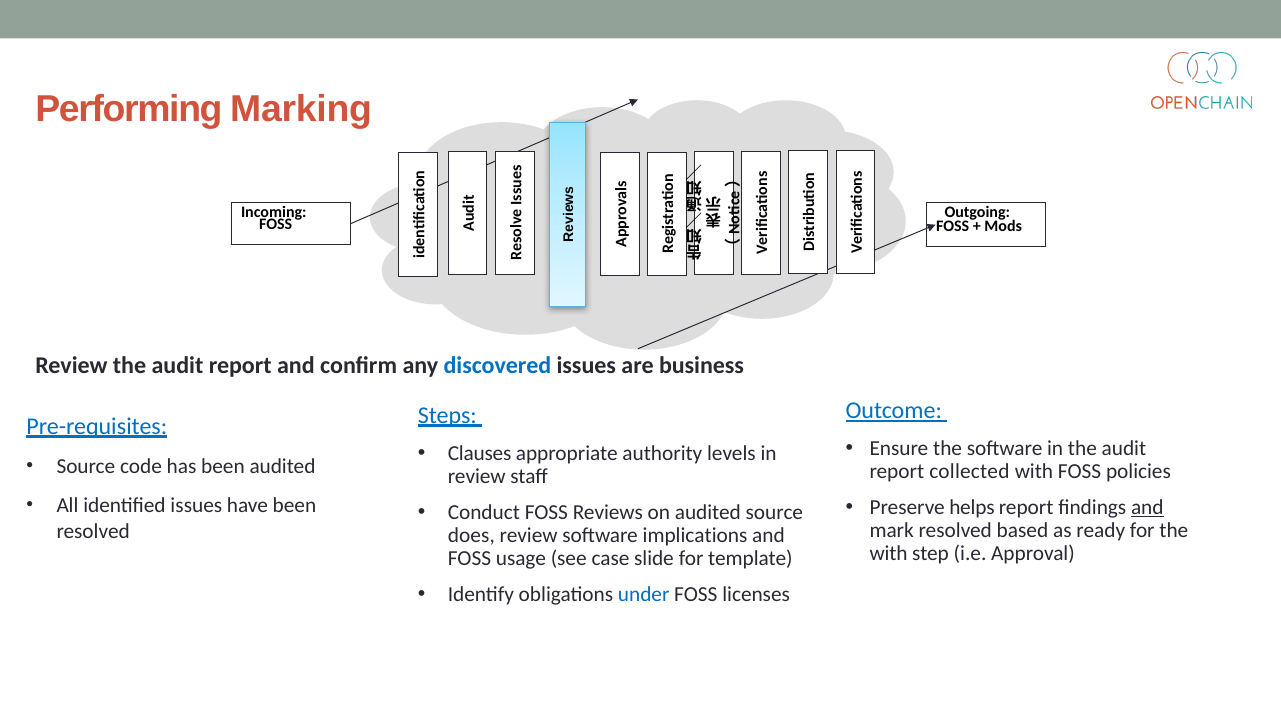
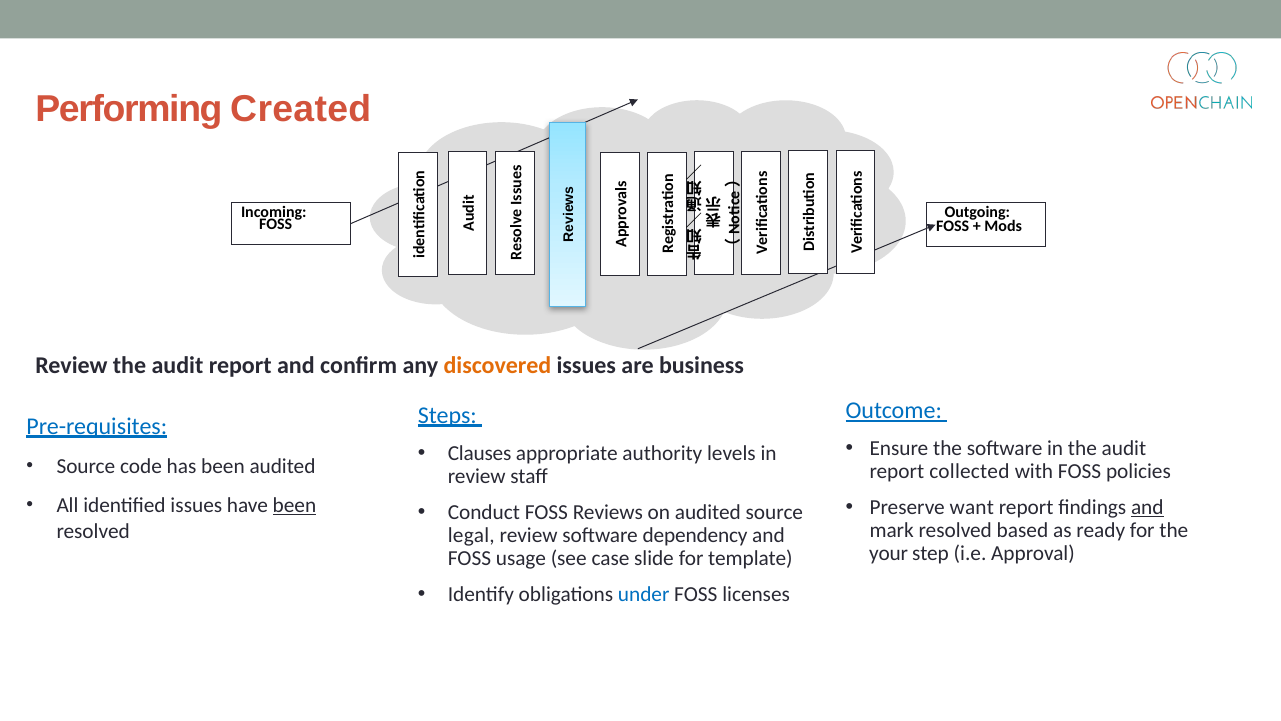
Marking: Marking -> Created (301, 109)
discovered colour: blue -> orange (497, 365)
been underline: none -> present (294, 505)
helps: helps -> want (972, 507)
does: does -> legal (471, 535)
implications: implications -> dependency (695, 535)
with: with -> your (889, 553)
